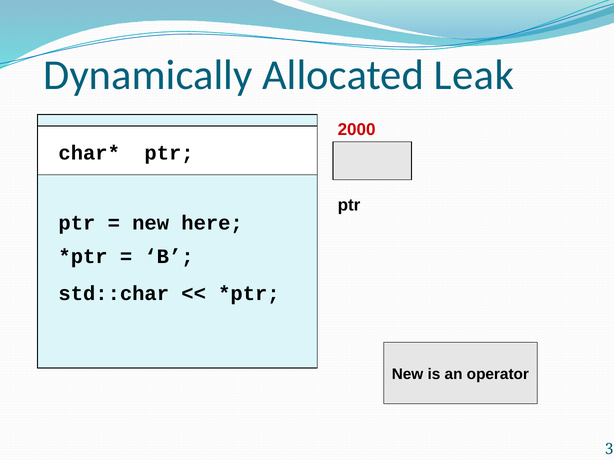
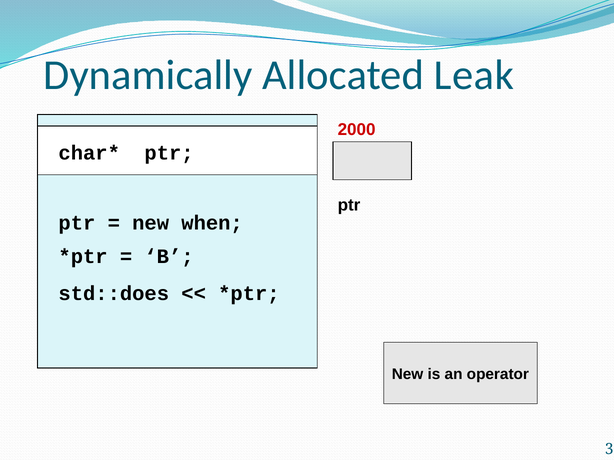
here: here -> when (212, 223)
std::char: std::char -> std::does (114, 294)
